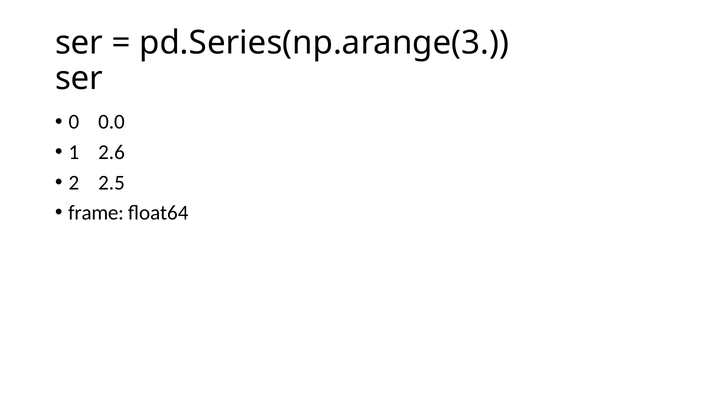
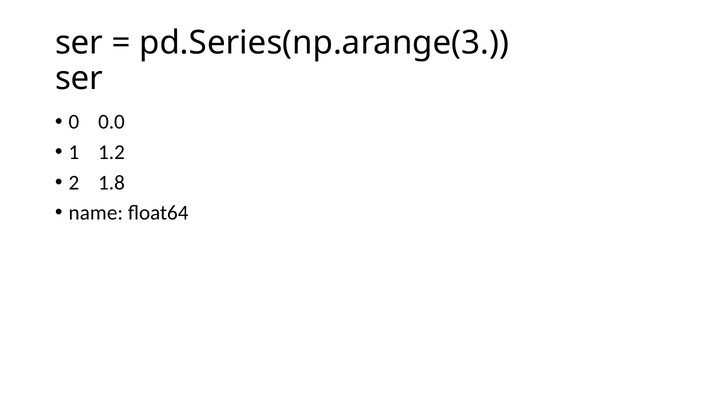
2.6: 2.6 -> 1.2 (111, 152)
2.5: 2.5 -> 1.8 (111, 183)
frame: frame -> name (96, 213)
